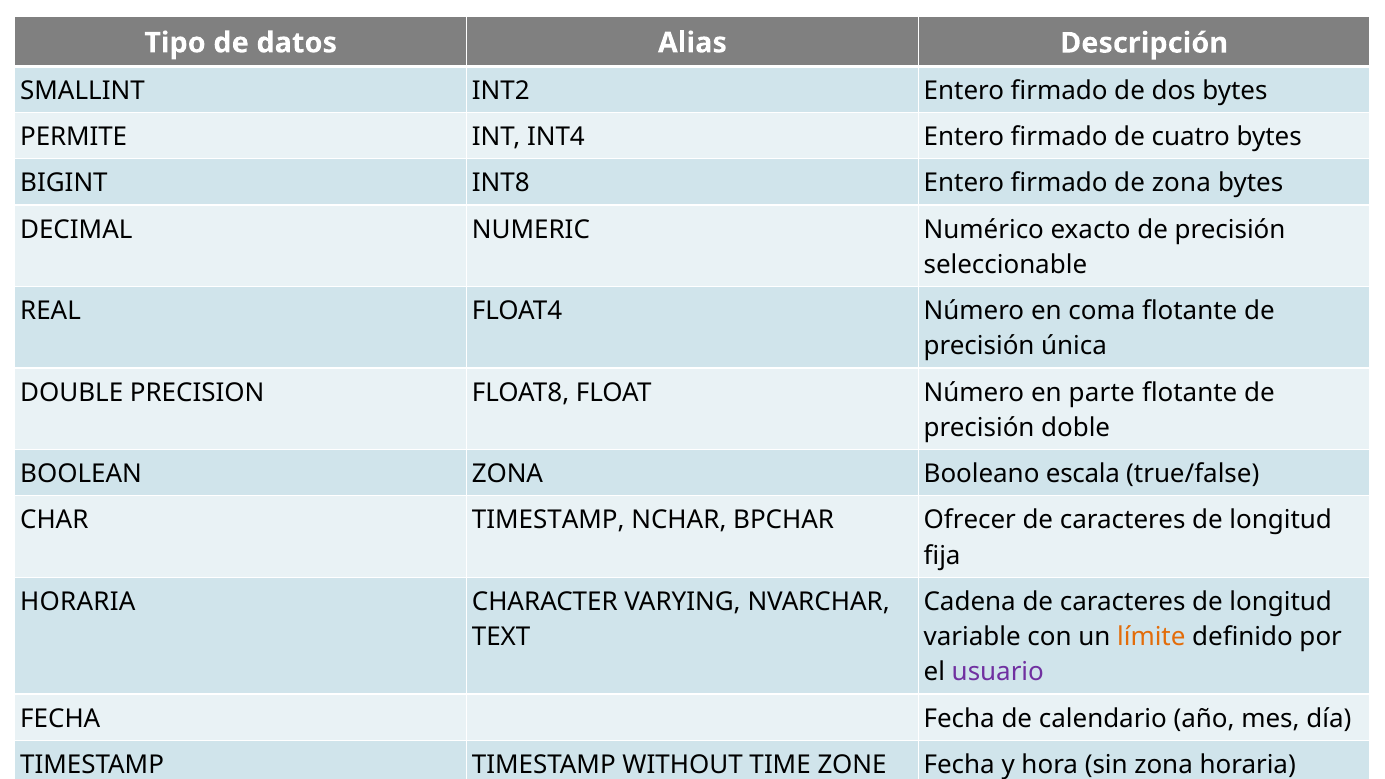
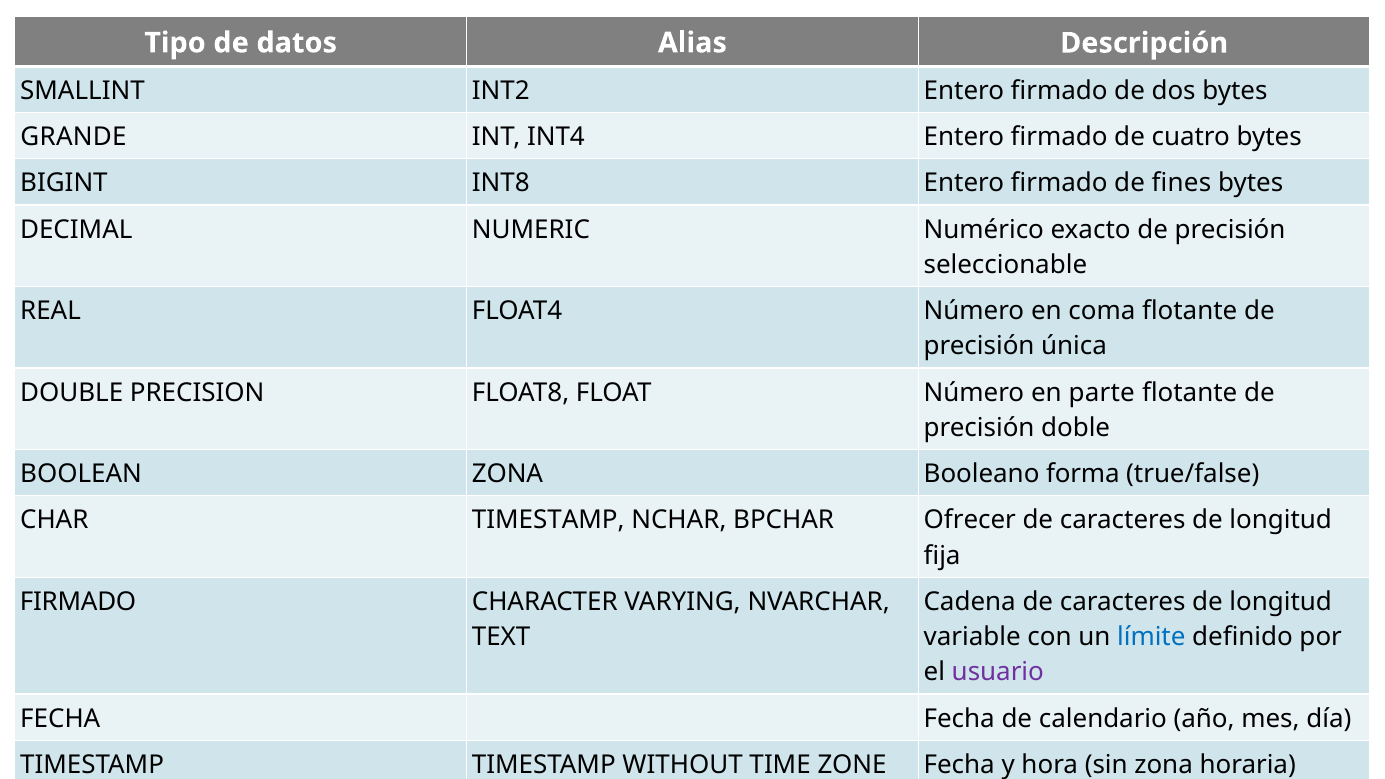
PERMITE: PERMITE -> GRANDE (74, 137)
de zona: zona -> fines (1181, 183)
escala: escala -> forma (1083, 474)
HORARIA: HORARIA -> FIRMADO (78, 602)
límite colour: orange -> blue (1151, 637)
